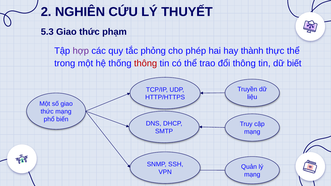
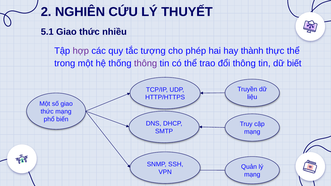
5.3: 5.3 -> 5.1 (47, 32)
phạm: phạm -> nhiều (114, 32)
phỏng: phỏng -> tượng (153, 51)
thông colour: red -> purple (146, 63)
